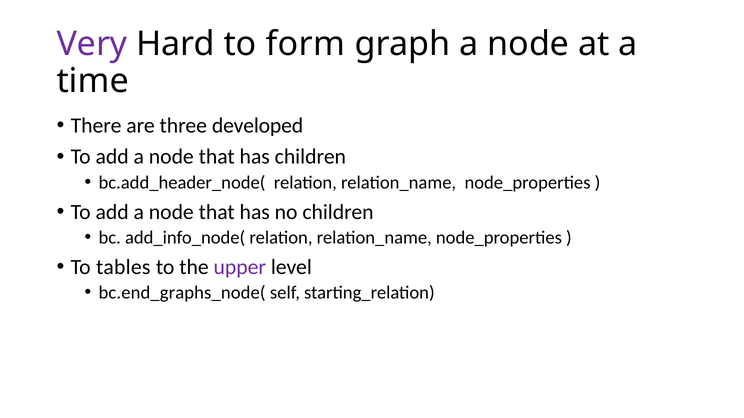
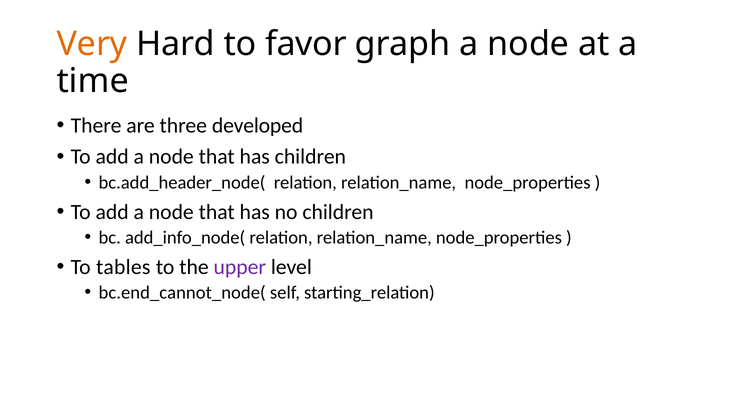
Very colour: purple -> orange (92, 44)
form: form -> favor (306, 44)
bc.end_graphs_node(: bc.end_graphs_node( -> bc.end_cannot_node( (182, 293)
